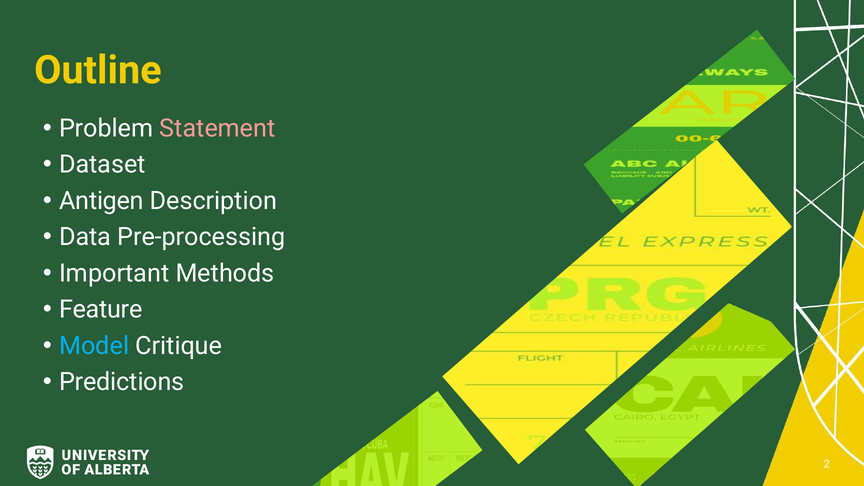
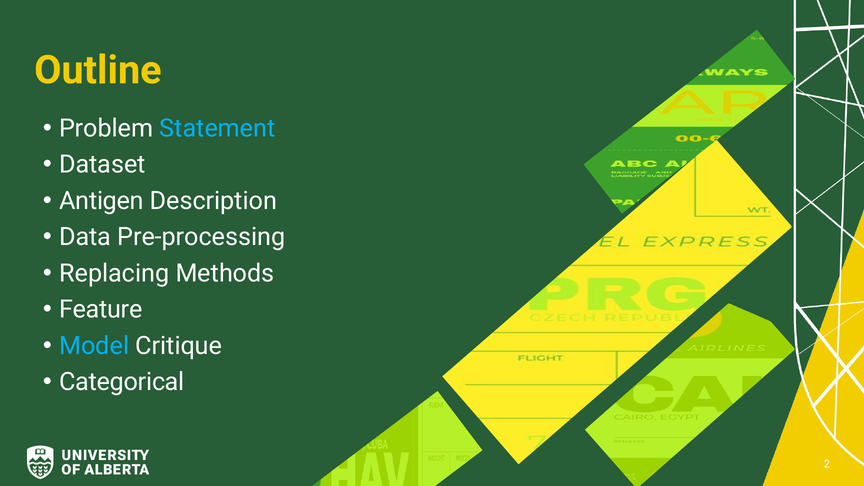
Statement colour: pink -> light blue (217, 128)
Important: Important -> Replacing (114, 273)
Predictions: Predictions -> Categorical (122, 382)
